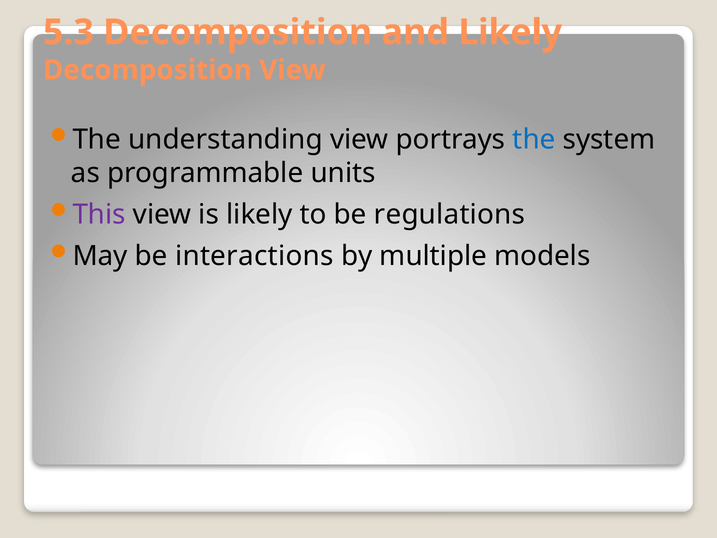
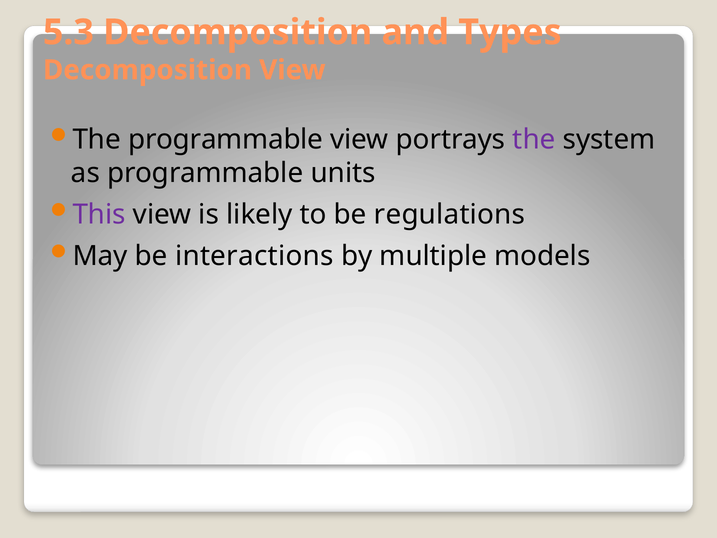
and Likely: Likely -> Types (510, 32)
The understanding: understanding -> programmable (226, 139)
the colour: blue -> purple (534, 139)
